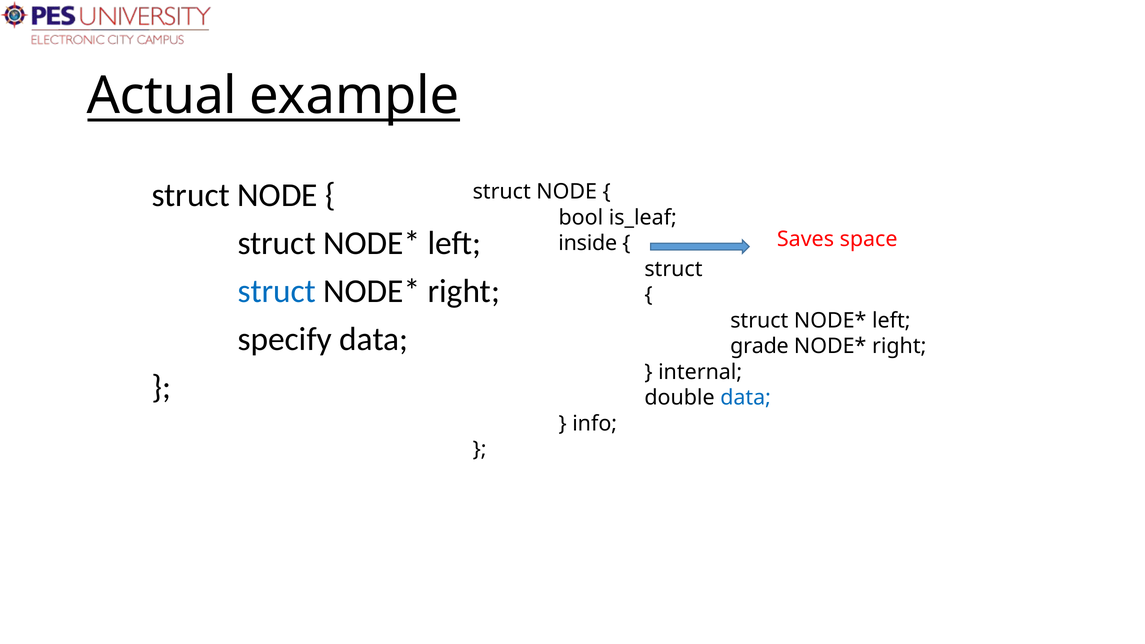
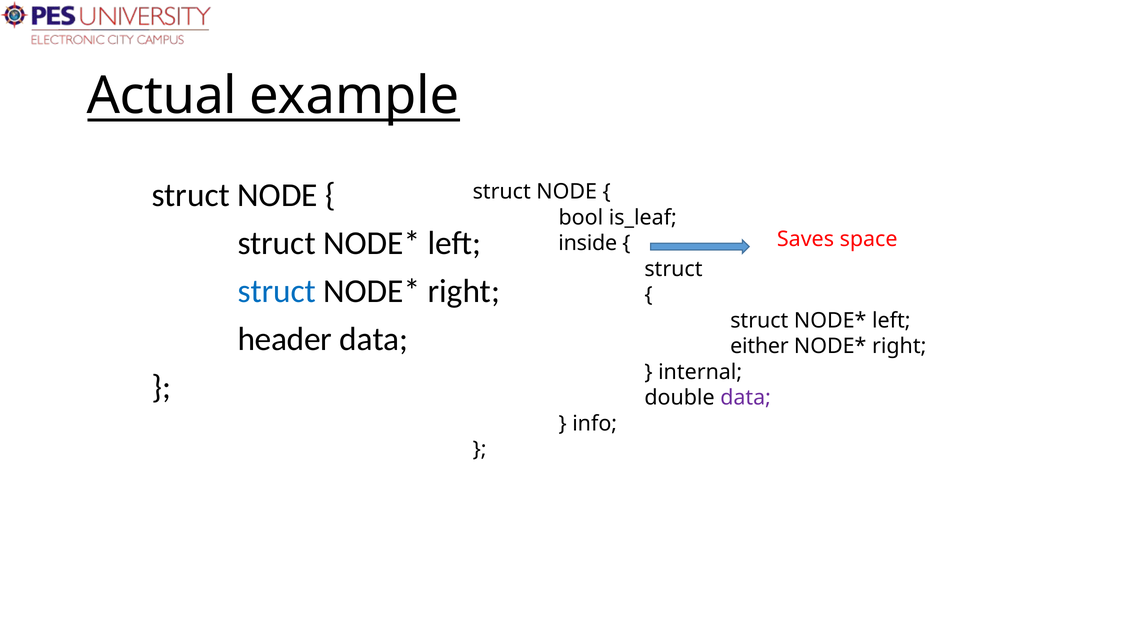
specify: specify -> header (285, 339)
grade: grade -> either (759, 346)
data colour: blue -> purple (746, 398)
